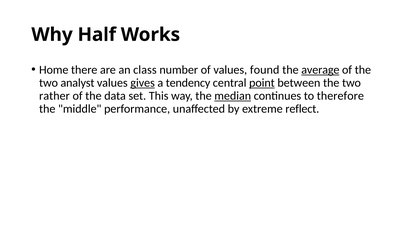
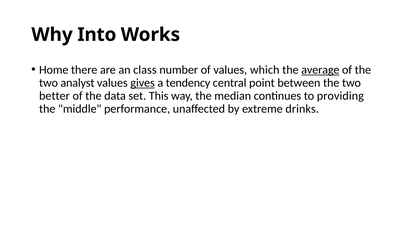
Half: Half -> Into (97, 35)
found: found -> which (265, 70)
point underline: present -> none (262, 83)
rather: rather -> better (54, 96)
median underline: present -> none (233, 96)
therefore: therefore -> providing (340, 96)
reflect: reflect -> drinks (302, 109)
